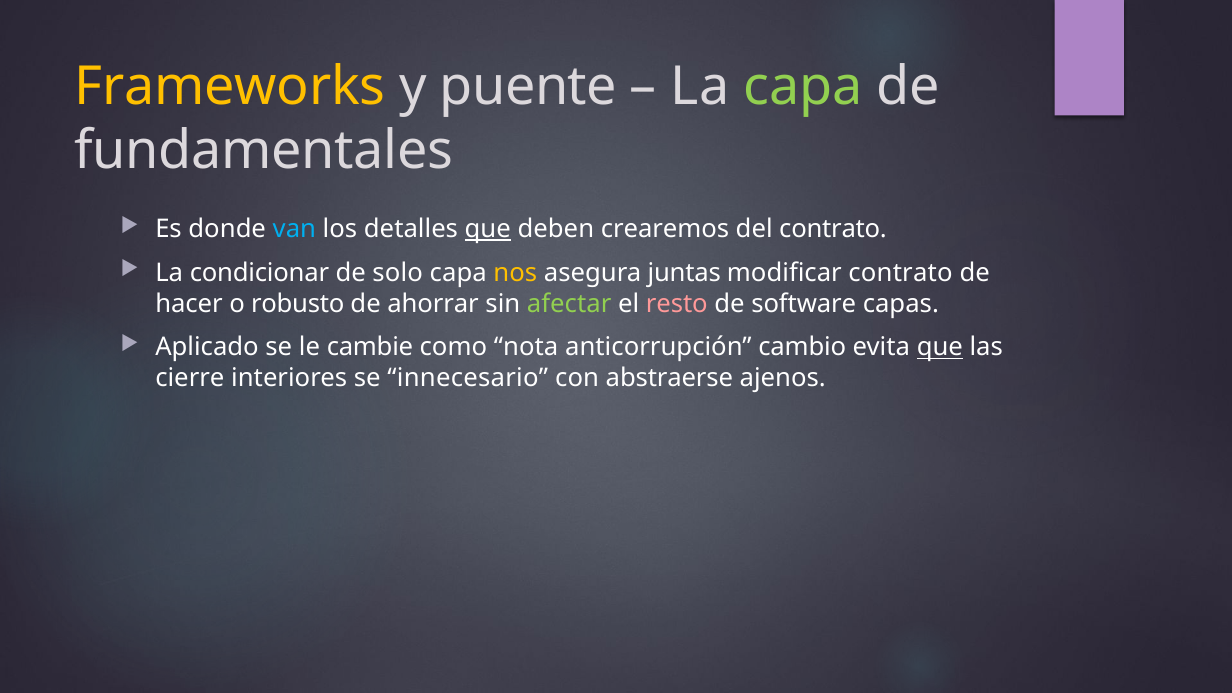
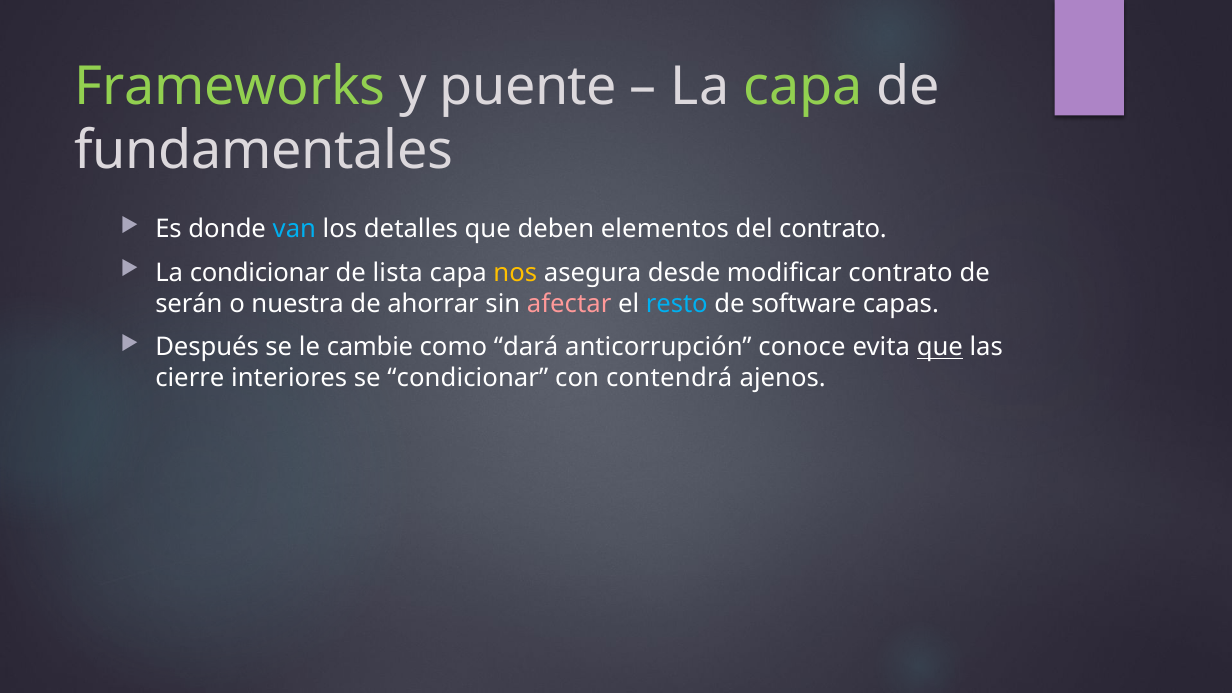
Frameworks colour: yellow -> light green (230, 86)
que underline: present -> none (488, 229)
crearemos: crearemos -> elementos (665, 229)
solo: solo -> lista (398, 273)
juntas: juntas -> desde (684, 273)
hacer: hacer -> serán (189, 304)
robusto: robusto -> nuestra (298, 304)
afectar colour: light green -> pink (569, 304)
resto colour: pink -> light blue (677, 304)
Aplicado: Aplicado -> Después (207, 347)
nota: nota -> dará (526, 347)
cambio: cambio -> conoce (802, 347)
se innecesario: innecesario -> condicionar (468, 378)
abstraerse: abstraerse -> contendrá (669, 378)
